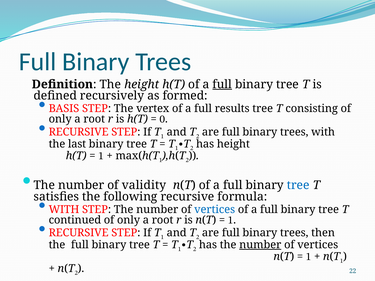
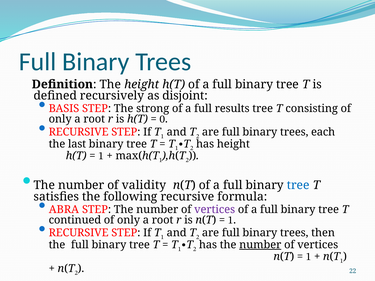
full underline: present -> none (222, 84)
formed: formed -> disjoint (185, 96)
vertex: vertex -> strong (153, 109)
trees with: with -> each (323, 132)
WITH: WITH -> ABRA (64, 210)
vertices colour: blue -> purple (215, 210)
